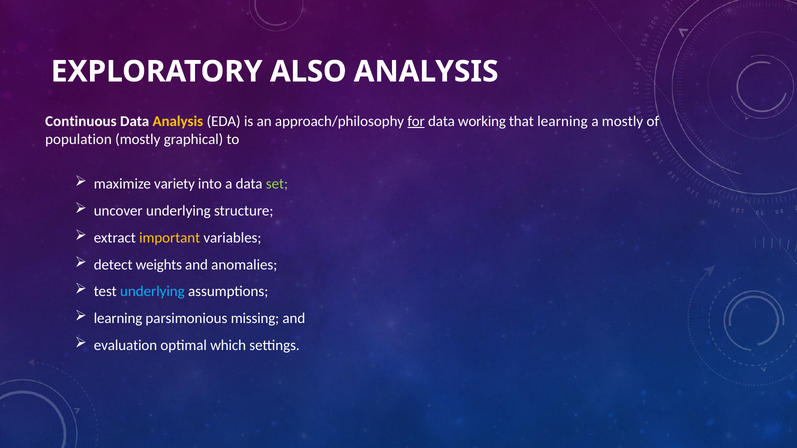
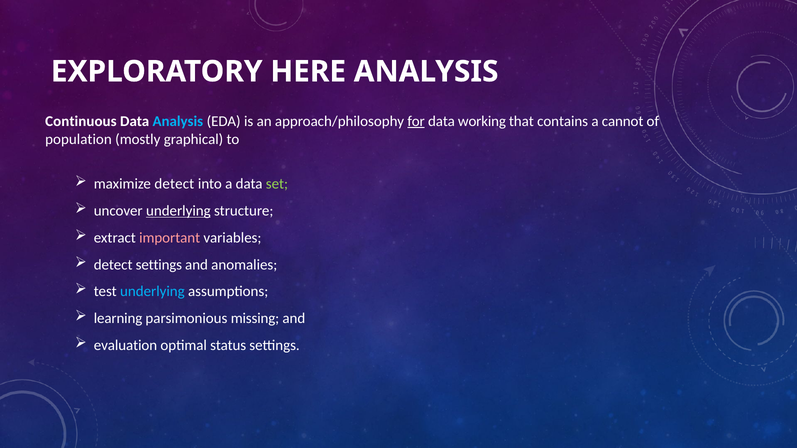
ALSO: ALSO -> HERE (308, 72)
Analysis colour: yellow -> light blue (178, 121)
that learning: learning -> contains (563, 121)
a mostly: mostly -> cannot (623, 121)
maximize variety: variety -> detect (174, 184)
underlying underline: none -> present (178, 211)
important colour: yellow -> pink (170, 238)
detect weights: weights -> settings (159, 265)
which: which -> status (228, 345)
